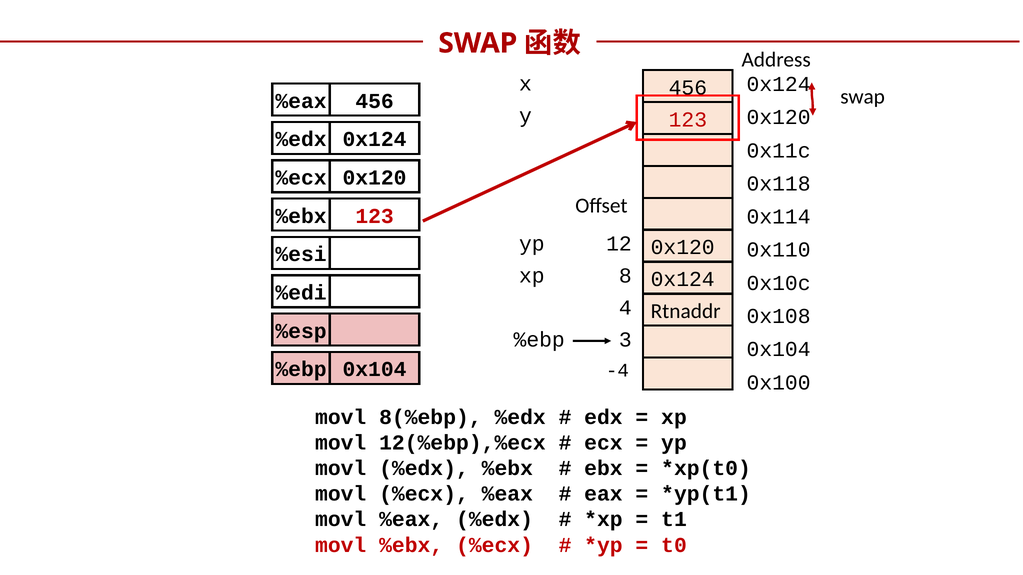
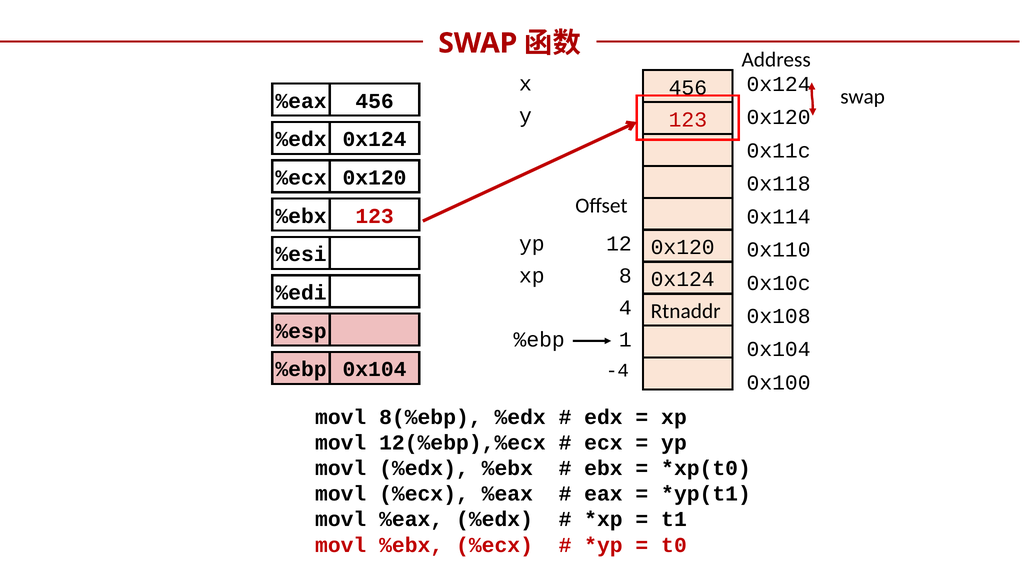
3: 3 -> 1 (625, 340)
